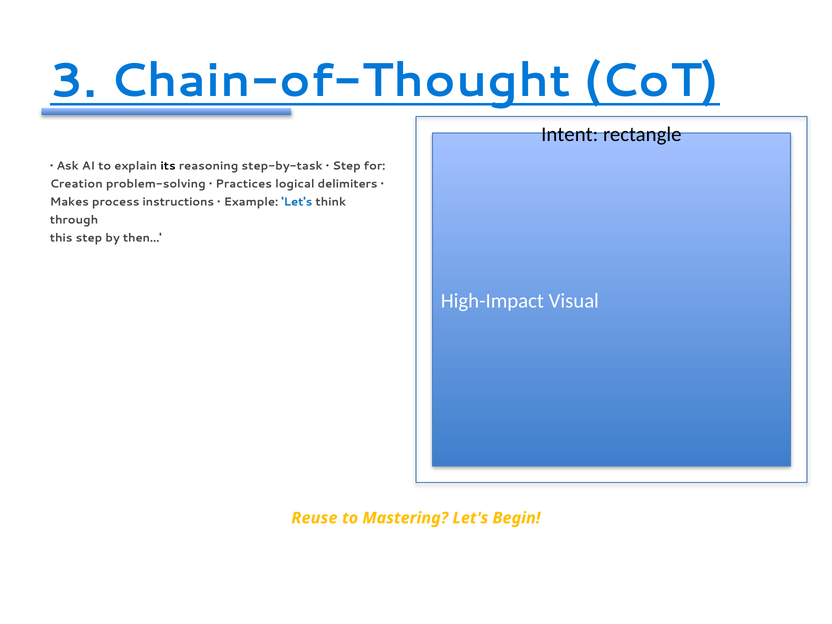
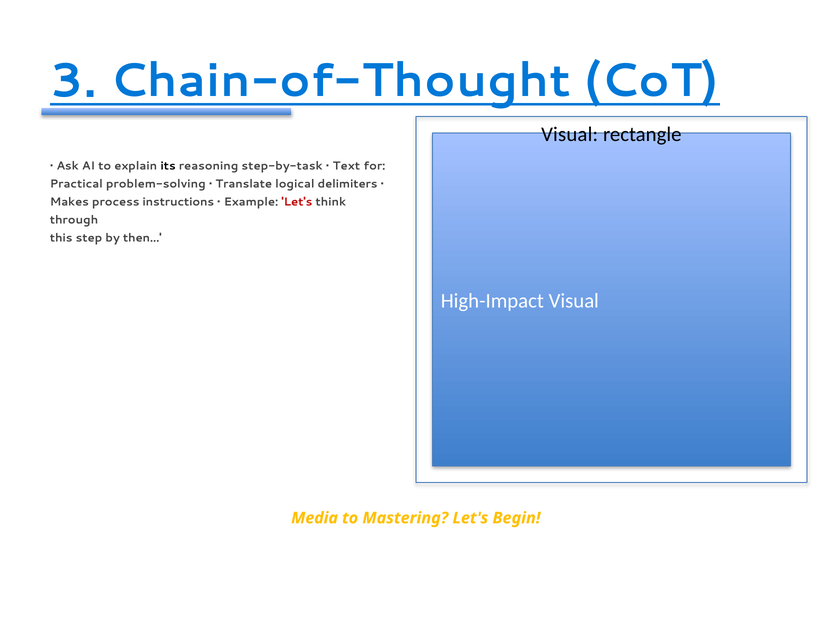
Intent: Intent -> Visual (570, 134)
Step: Step -> Text (346, 166)
Creation: Creation -> Practical (76, 184)
Practices: Practices -> Translate (244, 184)
Let's colour: blue -> red (297, 202)
Reuse: Reuse -> Media (315, 518)
